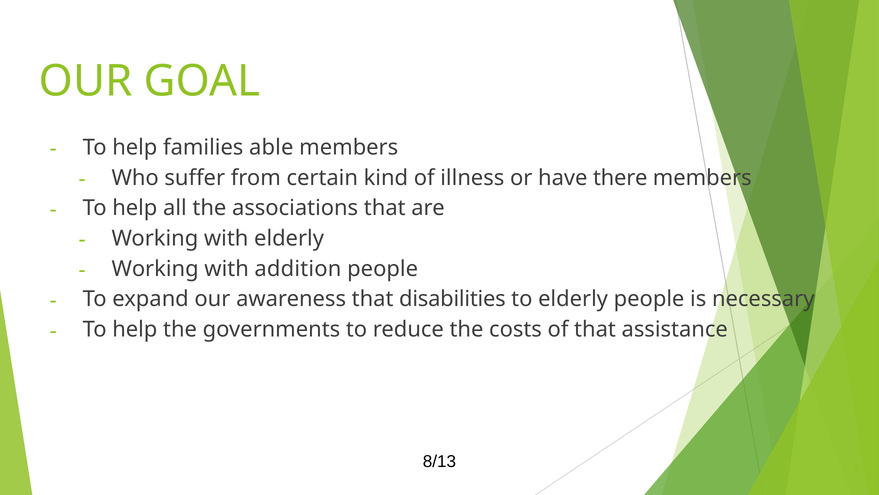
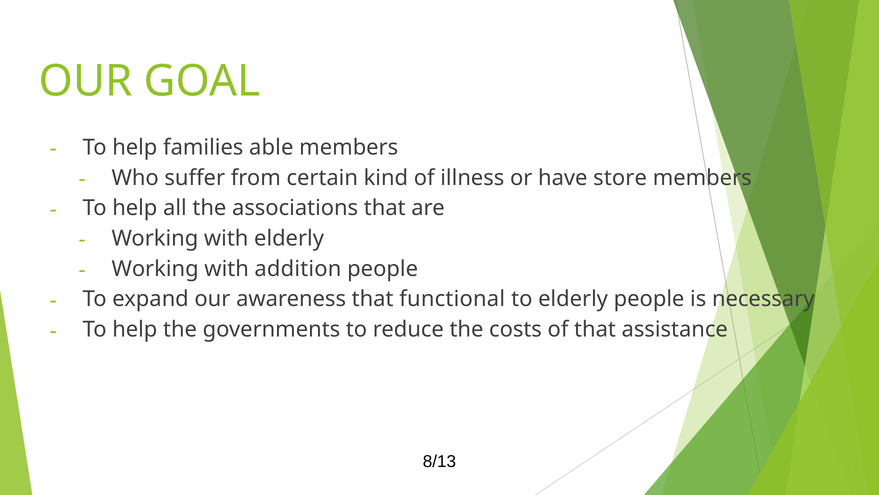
there: there -> store (620, 178)
disabilities: disabilities -> functional (452, 299)
